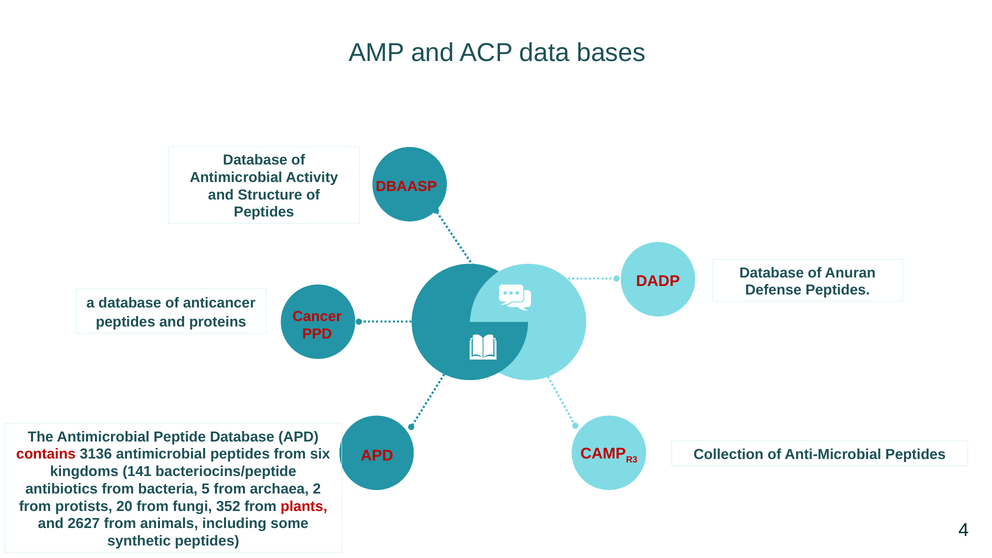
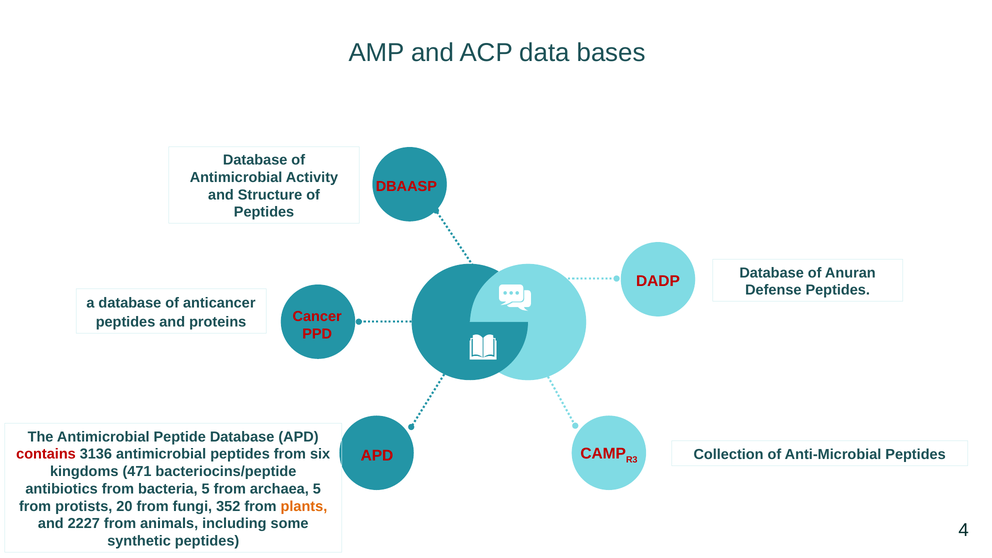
141: 141 -> 471 (137, 472)
archaea 2: 2 -> 5 (317, 489)
plants colour: red -> orange (304, 506)
2627: 2627 -> 2227 (84, 524)
